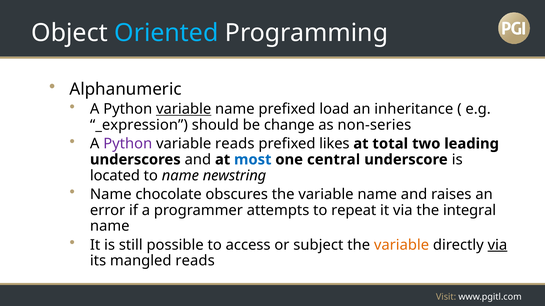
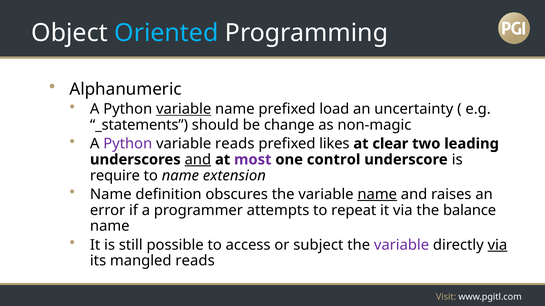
inheritance: inheritance -> uncertainty (414, 109)
_expression: _expression -> _statements (139, 125)
non-series: non-series -> non-magic (374, 125)
total: total -> clear (390, 144)
and underline: none -> present (198, 160)
most colour: blue -> purple (253, 160)
central: central -> control (334, 160)
located: located -> require (115, 176)
newstring: newstring -> extension (234, 176)
chocolate: chocolate -> definition (169, 195)
name underline: none -> present (377, 195)
integral: integral -> balance (470, 211)
variable colour: orange -> purple (402, 245)
